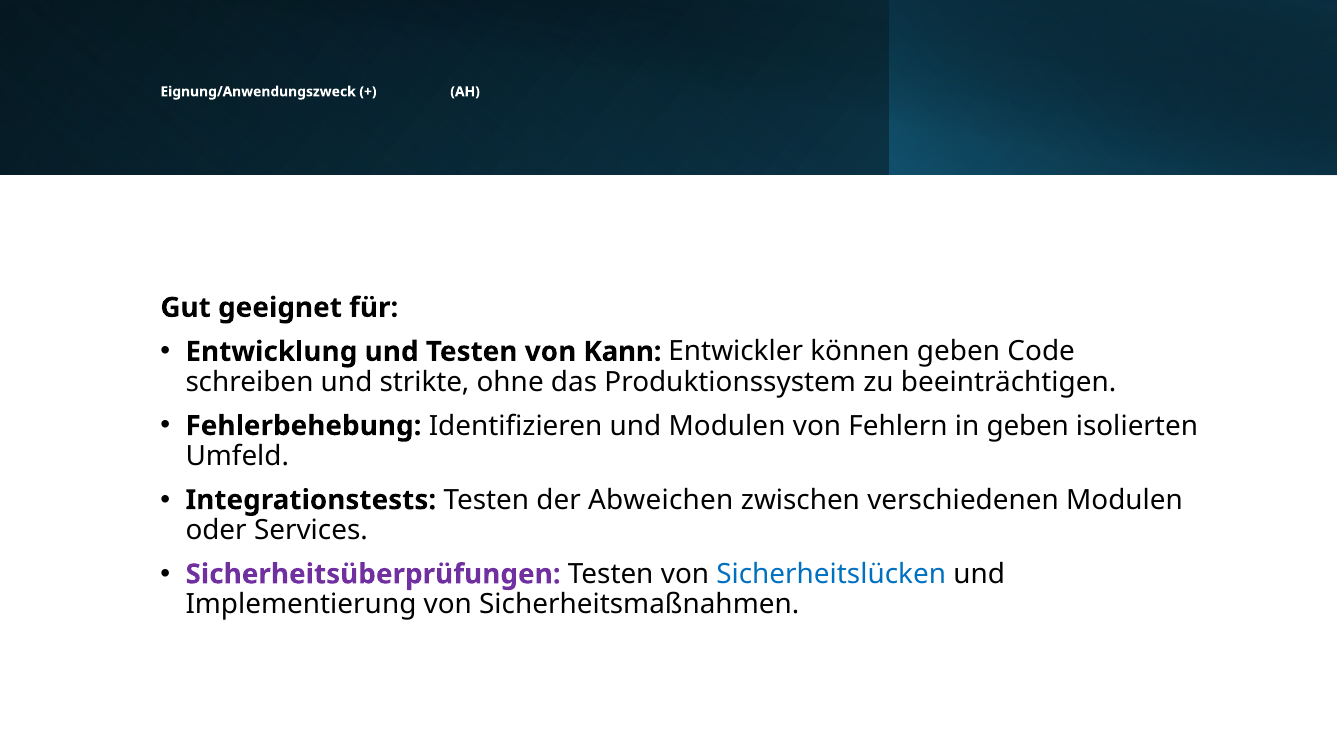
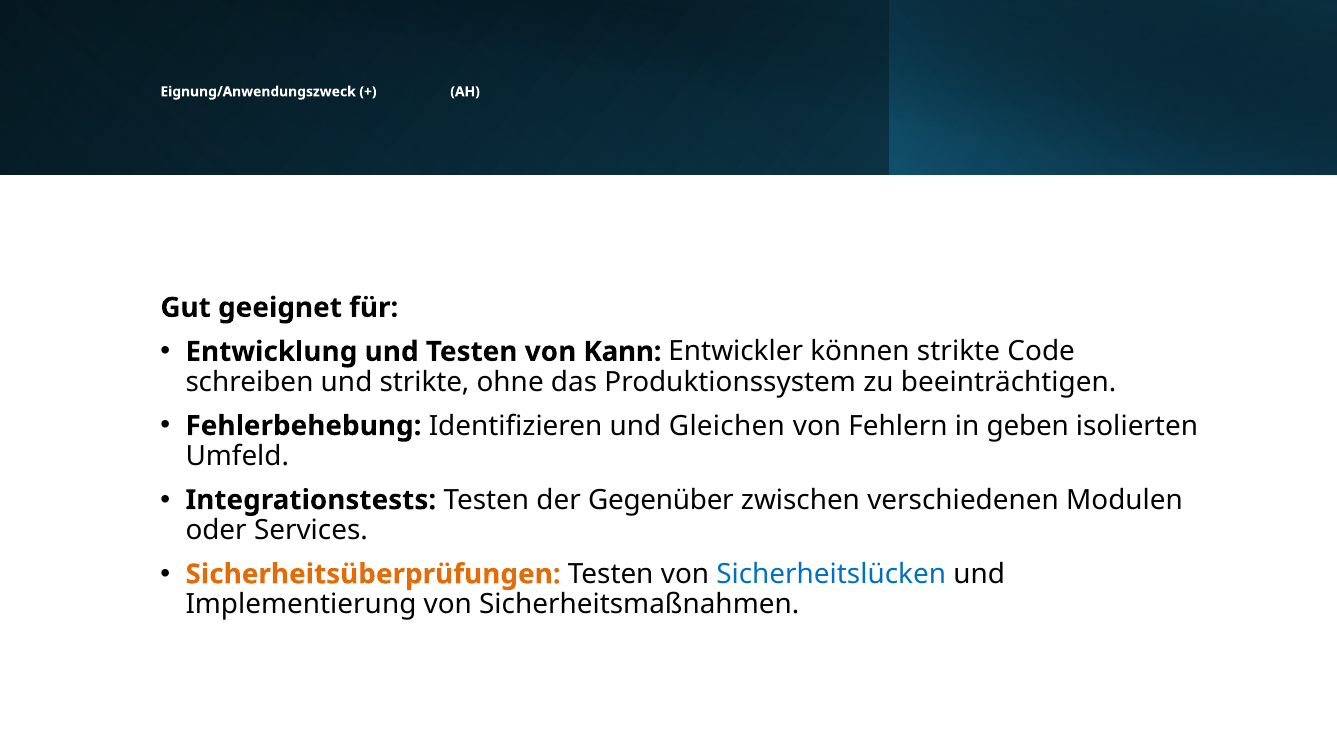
können geben: geben -> strikte (959, 352)
und Modulen: Modulen -> Gleichen (727, 426)
Abweichen: Abweichen -> Gegenüber (661, 500)
Sicherheitsüberprüfungen colour: purple -> orange (373, 574)
